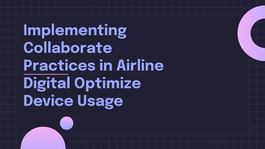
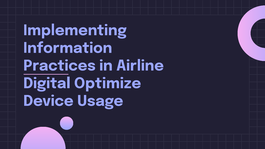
Collaborate: Collaborate -> Information (68, 48)
